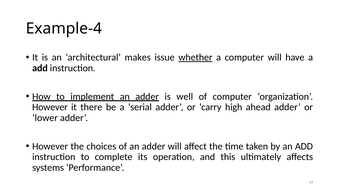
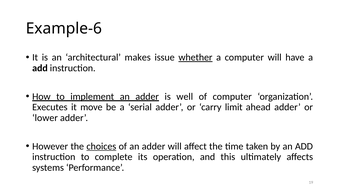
Example-4: Example-4 -> Example-6 (64, 28)
However: However -> Executes (50, 107)
there: there -> move (91, 107)
high: high -> limit (234, 107)
choices underline: none -> present (101, 146)
